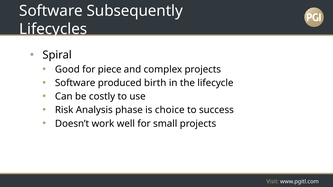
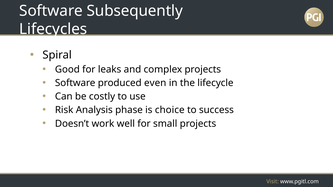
piece: piece -> leaks (110, 69)
birth: birth -> even (155, 83)
